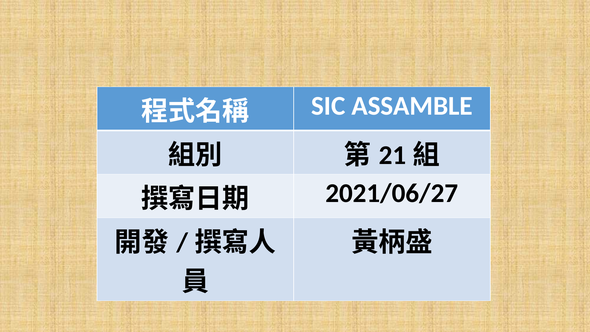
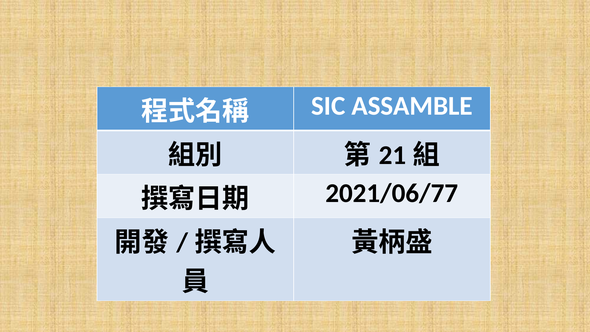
2021/06/27: 2021/06/27 -> 2021/06/77 (392, 193)
